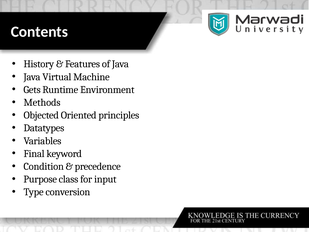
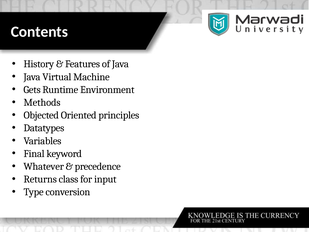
Condition: Condition -> Whatever (44, 166)
Purpose: Purpose -> Returns (40, 179)
